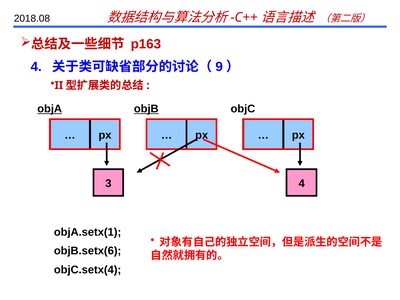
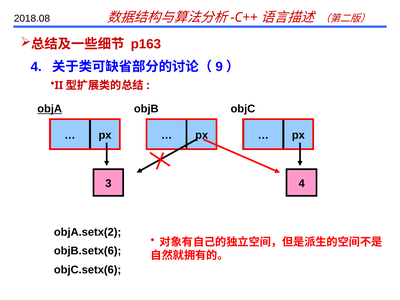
objB underline: present -> none (146, 109)
objA.setx(1: objA.setx(1 -> objA.setx(2 (88, 232)
objC.setx(4: objC.setx(4 -> objC.setx(6 (88, 270)
